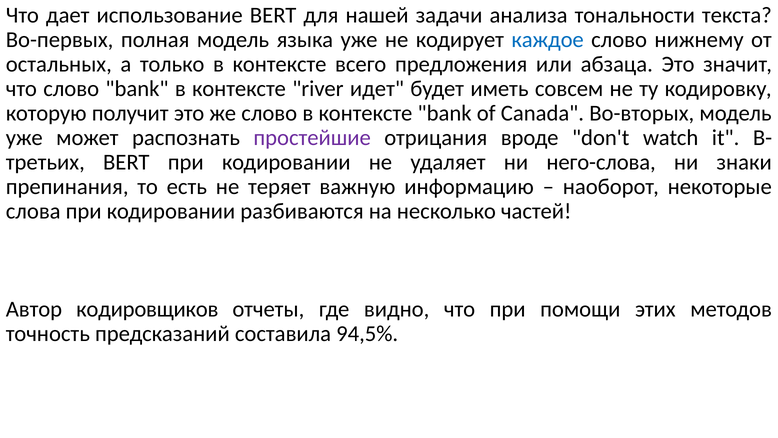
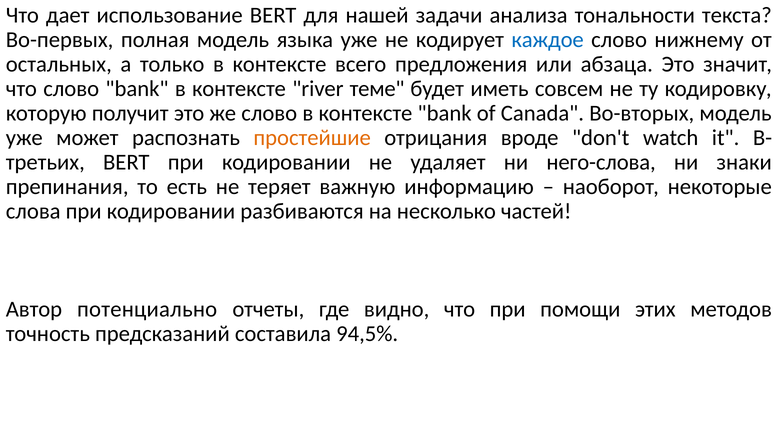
идет: идет -> теме (377, 89)
простейшие colour: purple -> orange (312, 138)
кодировщиков: кодировщиков -> потенциально (147, 309)
